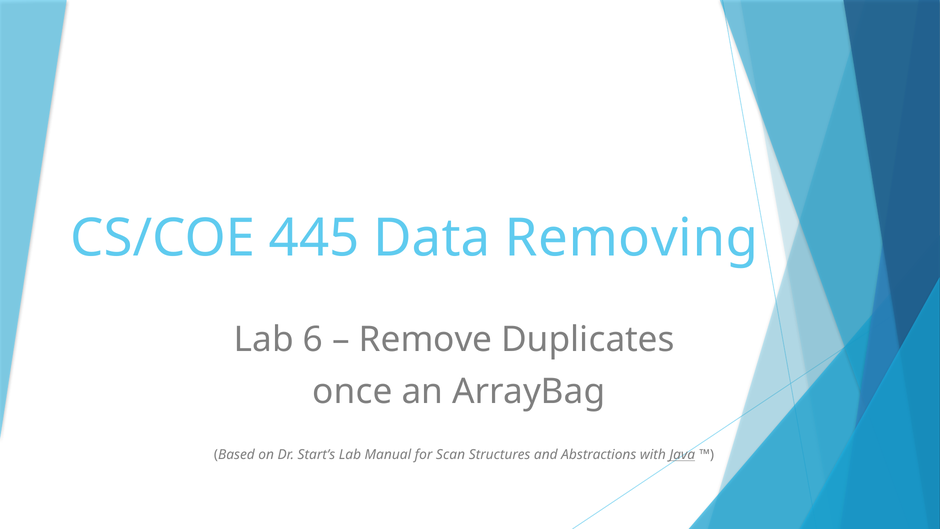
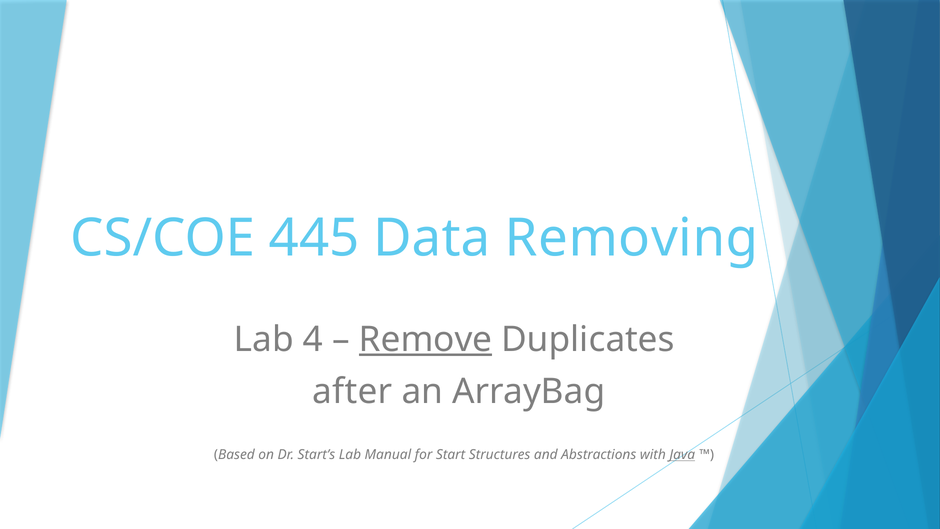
6: 6 -> 4 (313, 339)
Remove underline: none -> present (426, 339)
once: once -> after (352, 392)
Scan: Scan -> Start (451, 455)
